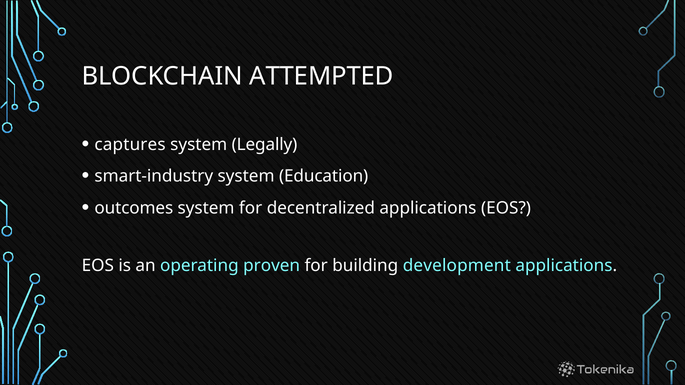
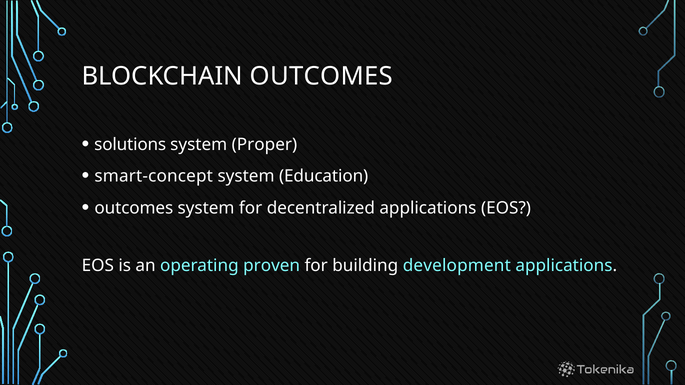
BLOCKCHAIN ATTEMPTED: ATTEMPTED -> OUTCOMES (321, 76)
captures: captures -> solutions (130, 145)
Legally: Legally -> Proper (264, 145)
smart-industry: smart-industry -> smart-concept (154, 176)
